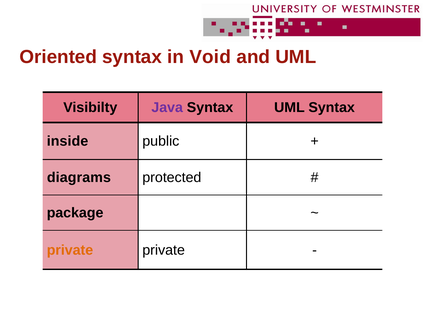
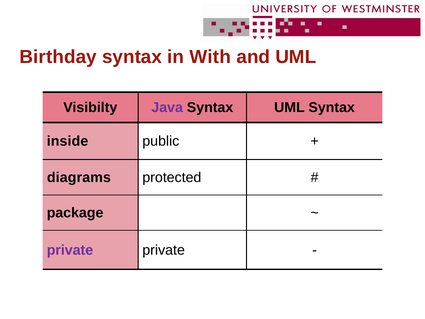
Oriented: Oriented -> Birthday (58, 57)
Void: Void -> With (210, 57)
private colour: orange -> purple (70, 250)
